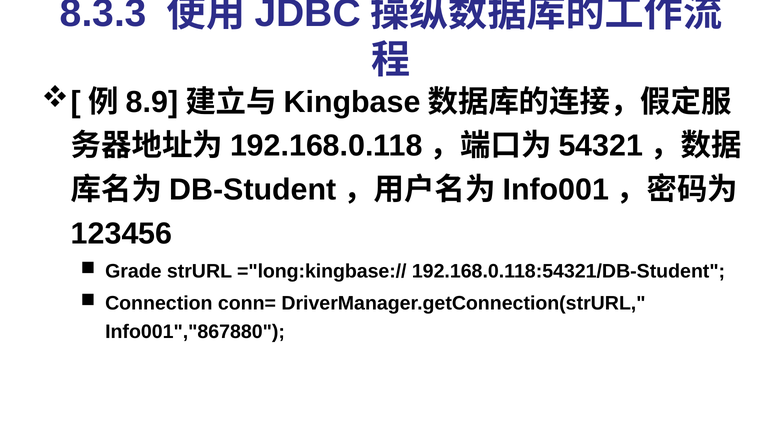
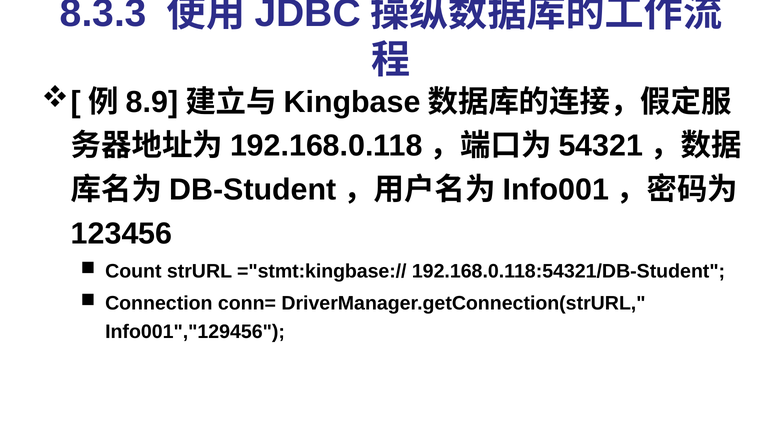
Grade: Grade -> Count (133, 271)
="long:kingbase://: ="long:kingbase:// -> ="stmt:kingbase:// (322, 271)
Info001","867880: Info001","867880 -> Info001","129456 (195, 332)
